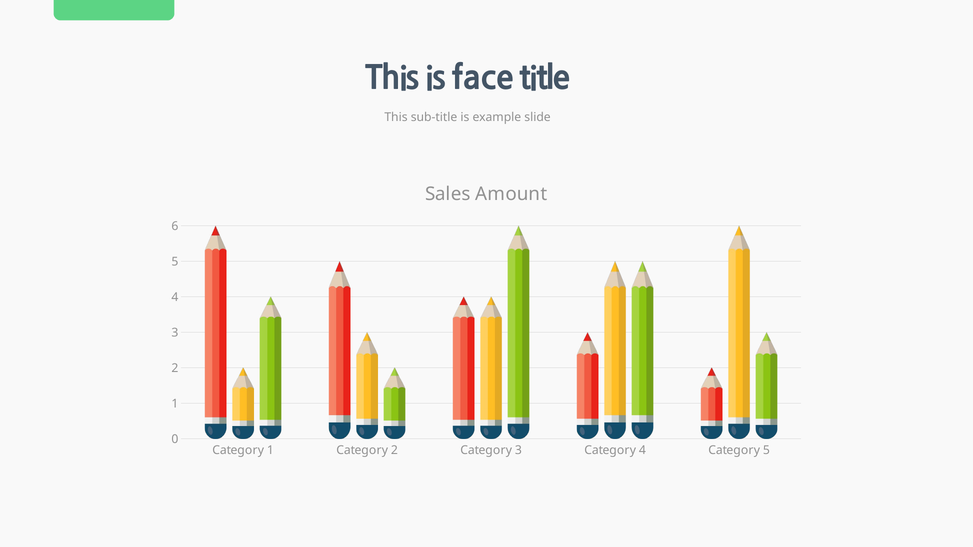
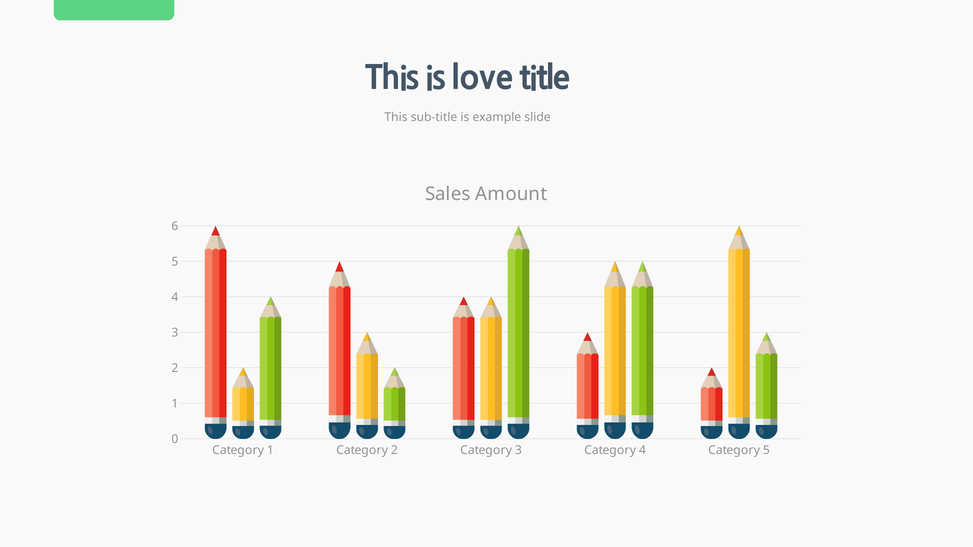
face: face -> love (482, 79)
